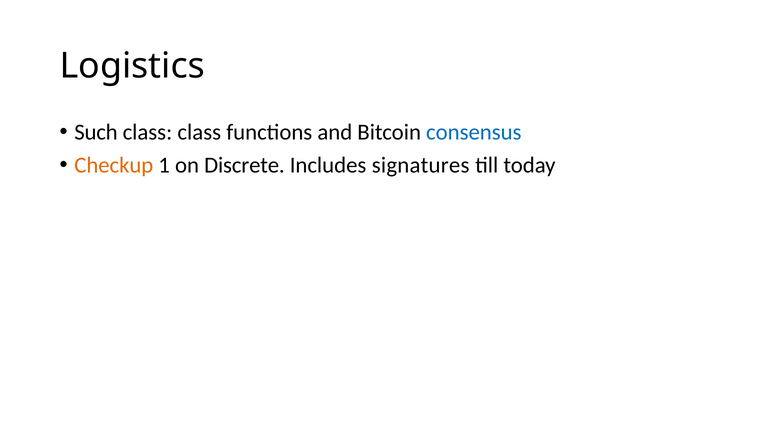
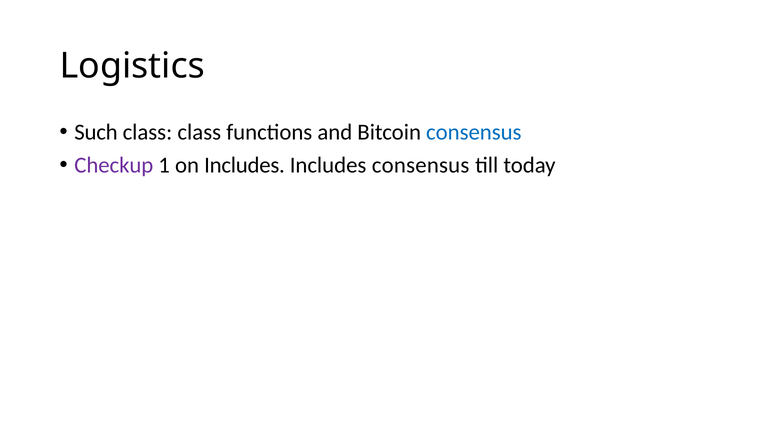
Checkup colour: orange -> purple (114, 165)
on Discrete: Discrete -> Includes (244, 165)
Includes signatures: signatures -> consensus (421, 165)
